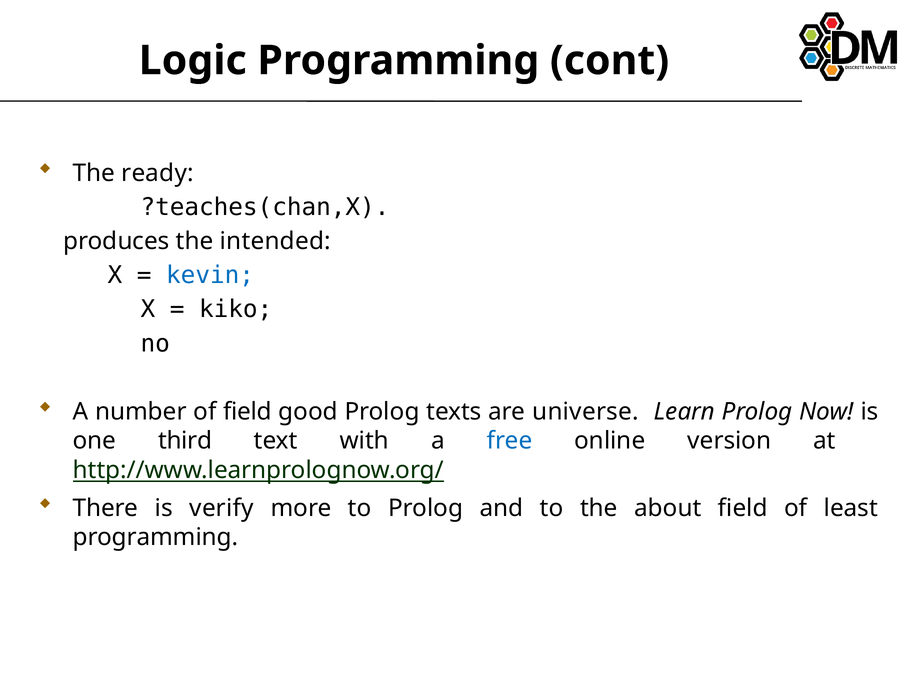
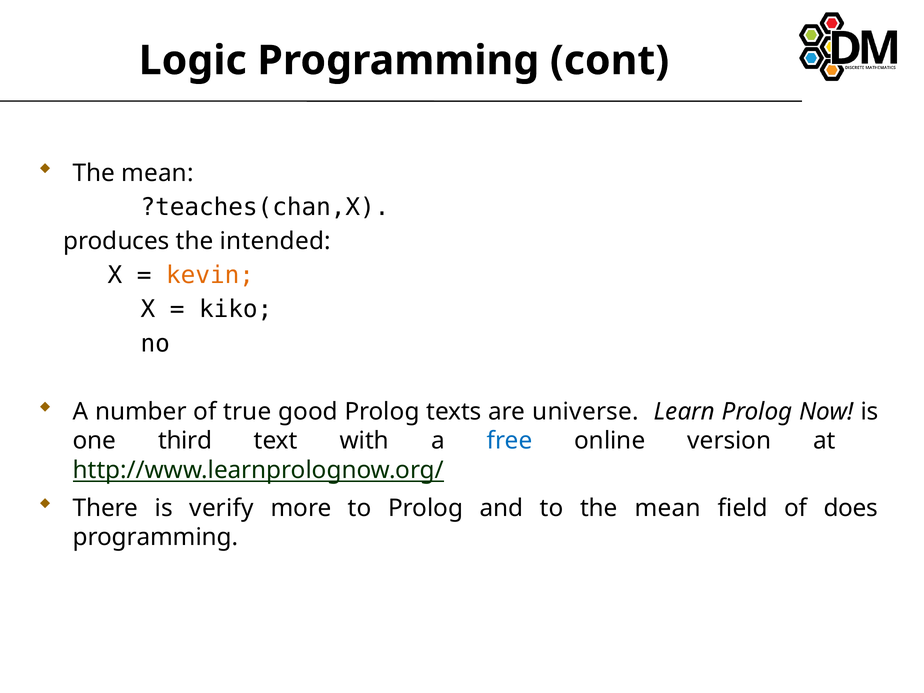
ready: ready -> mean (158, 173)
kevin colour: blue -> orange (210, 275)
of field: field -> true (247, 412)
to the about: about -> mean (668, 508)
least: least -> does (851, 508)
